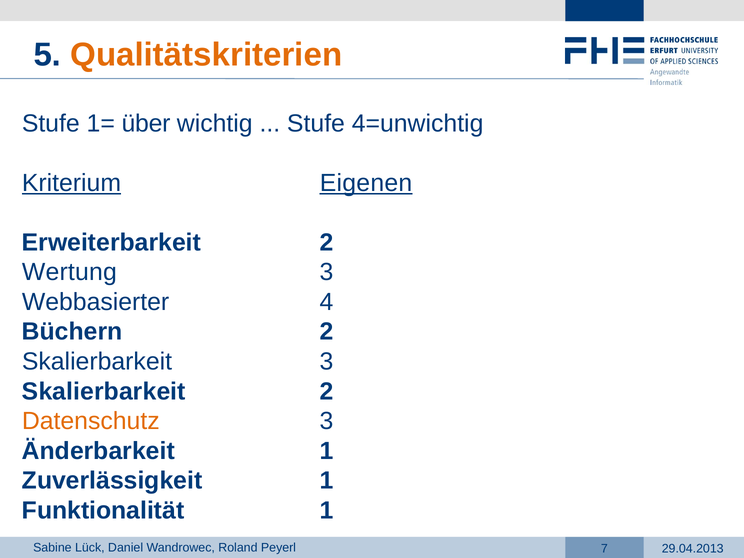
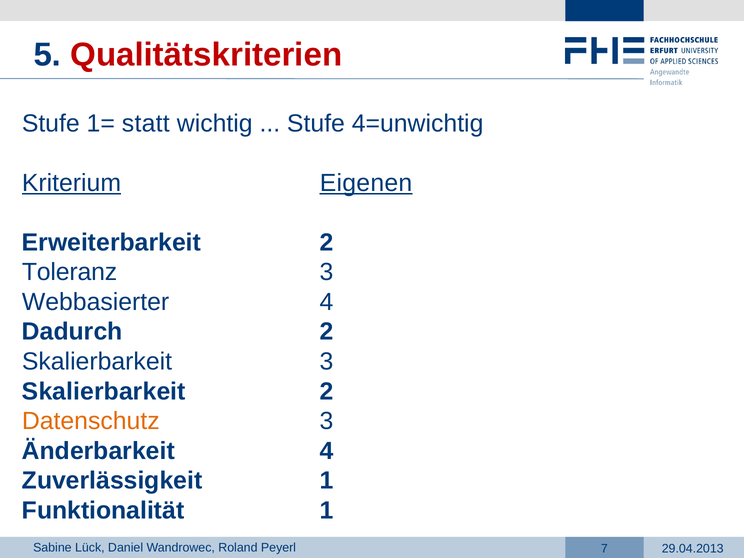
Qualitätskriterien colour: orange -> red (206, 55)
über: über -> statt (146, 123)
Wertung: Wertung -> Toleranz (70, 272)
Büchern: Büchern -> Dadurch (72, 332)
Änderbarkeit 1: 1 -> 4 (326, 451)
